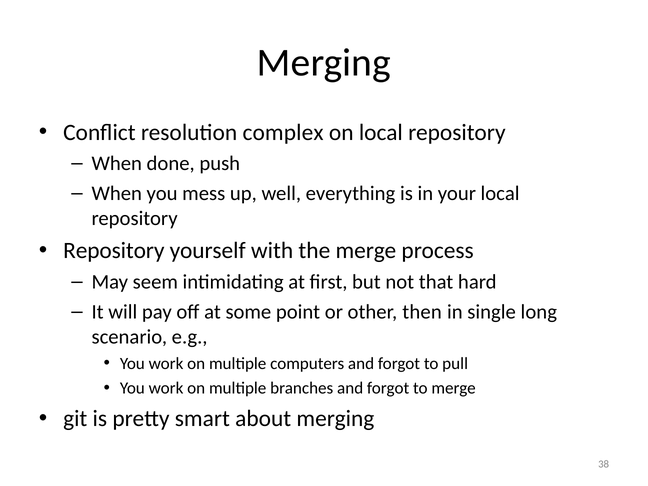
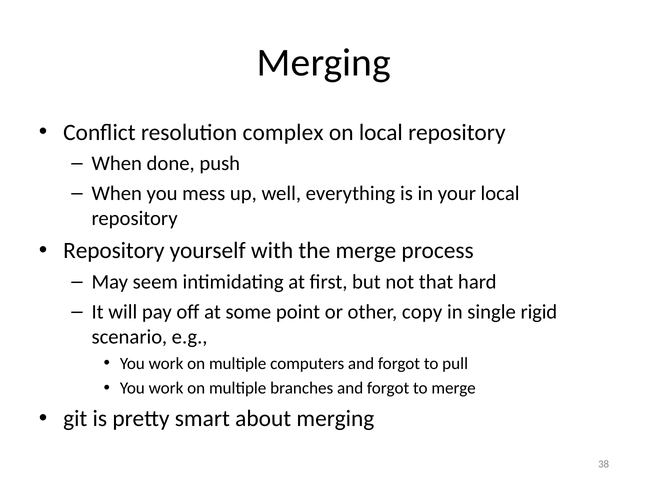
then: then -> copy (422, 312)
long: long -> rigid (539, 312)
